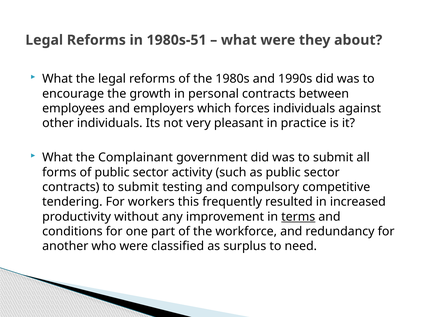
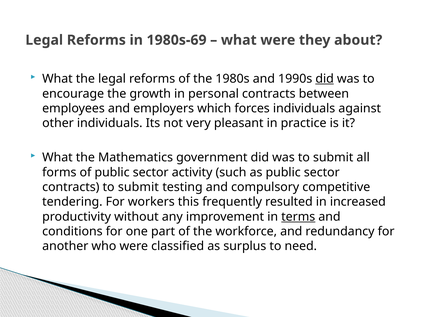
1980s-51: 1980s-51 -> 1980s-69 (177, 40)
did underline: none -> present (325, 79)
Complainant: Complainant -> Mathematics (136, 158)
